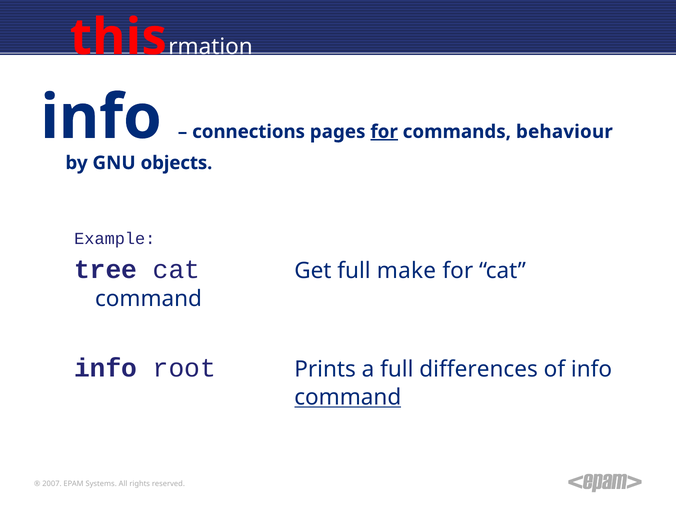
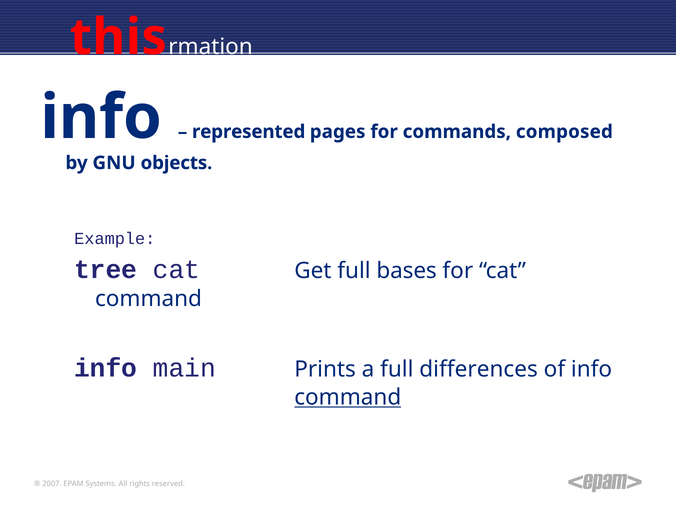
connections: connections -> represented (249, 132)
for underline: present -> none (384, 132)
behaviour: behaviour -> composed (564, 132)
make: make -> bases (407, 271)
root: root -> main (184, 368)
